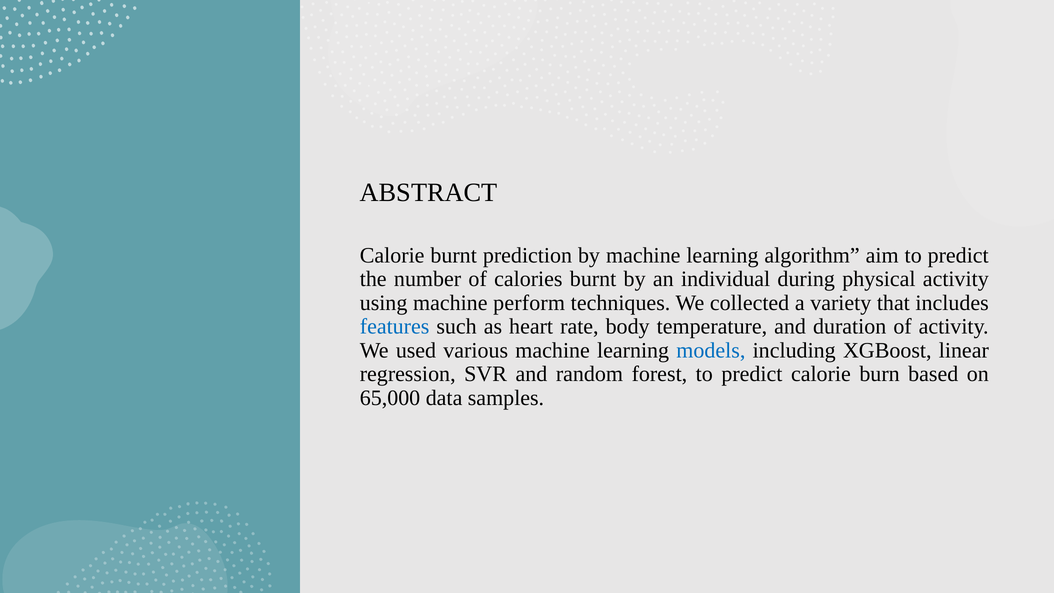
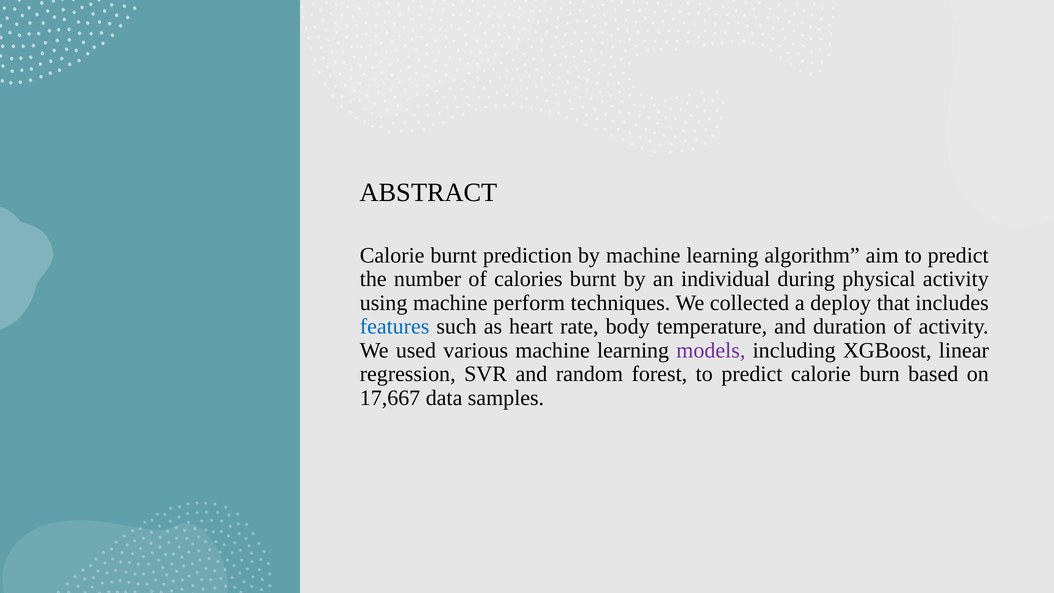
variety: variety -> deploy (841, 303)
models colour: blue -> purple (711, 350)
65,000: 65,000 -> 17,667 (390, 398)
